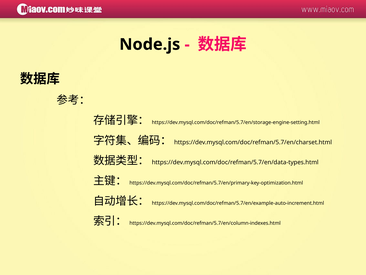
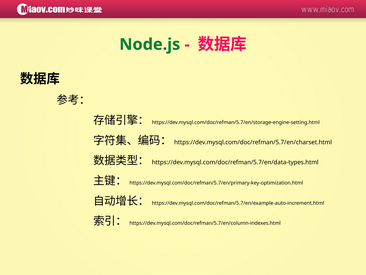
Node.js colour: black -> green (150, 44)
